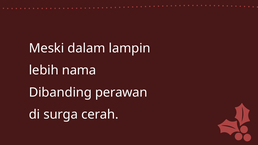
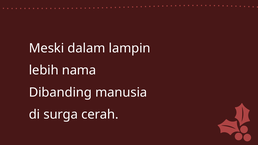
perawan: perawan -> manusia (121, 92)
